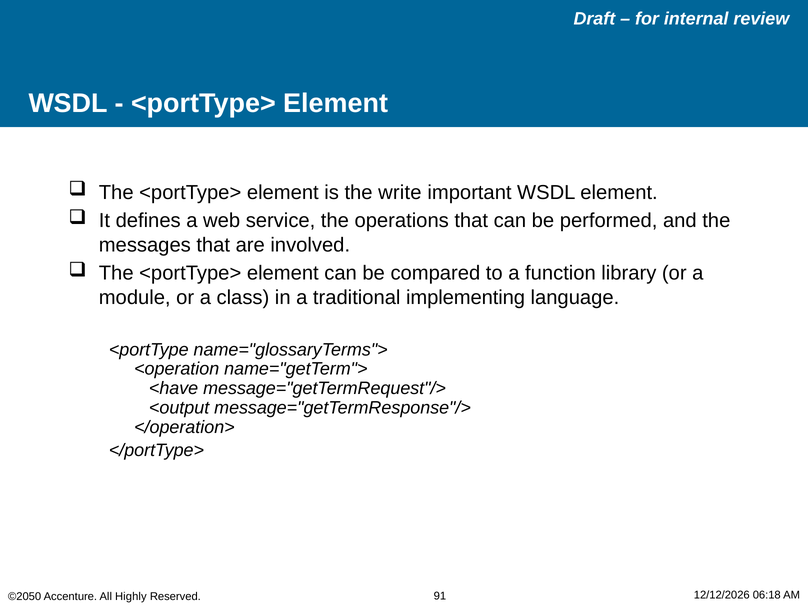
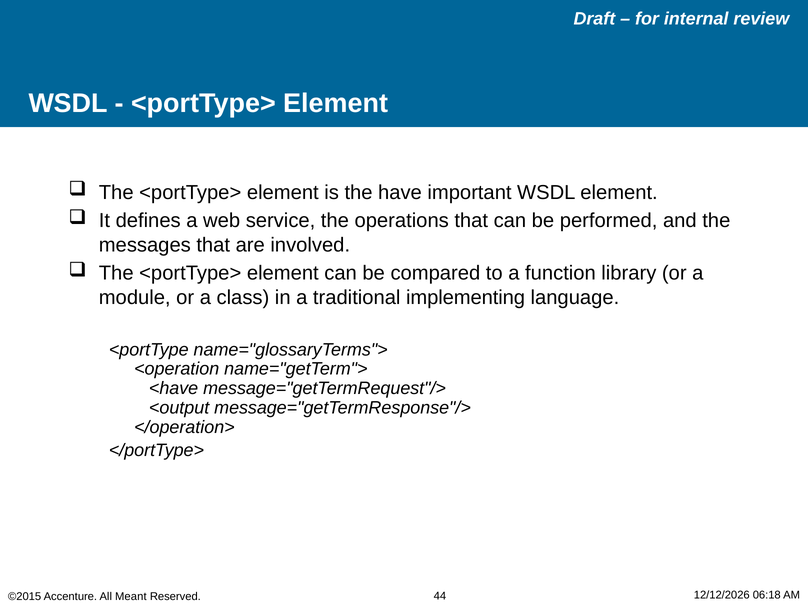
write: write -> have (400, 192)
©2050: ©2050 -> ©2015 (25, 597)
Highly: Highly -> Meant (131, 597)
91: 91 -> 44 (440, 596)
